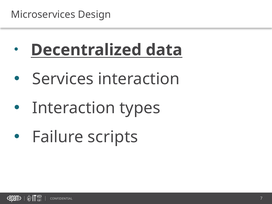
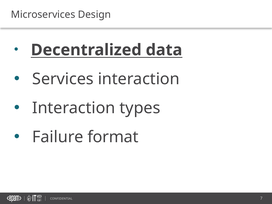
scripts: scripts -> format (113, 137)
